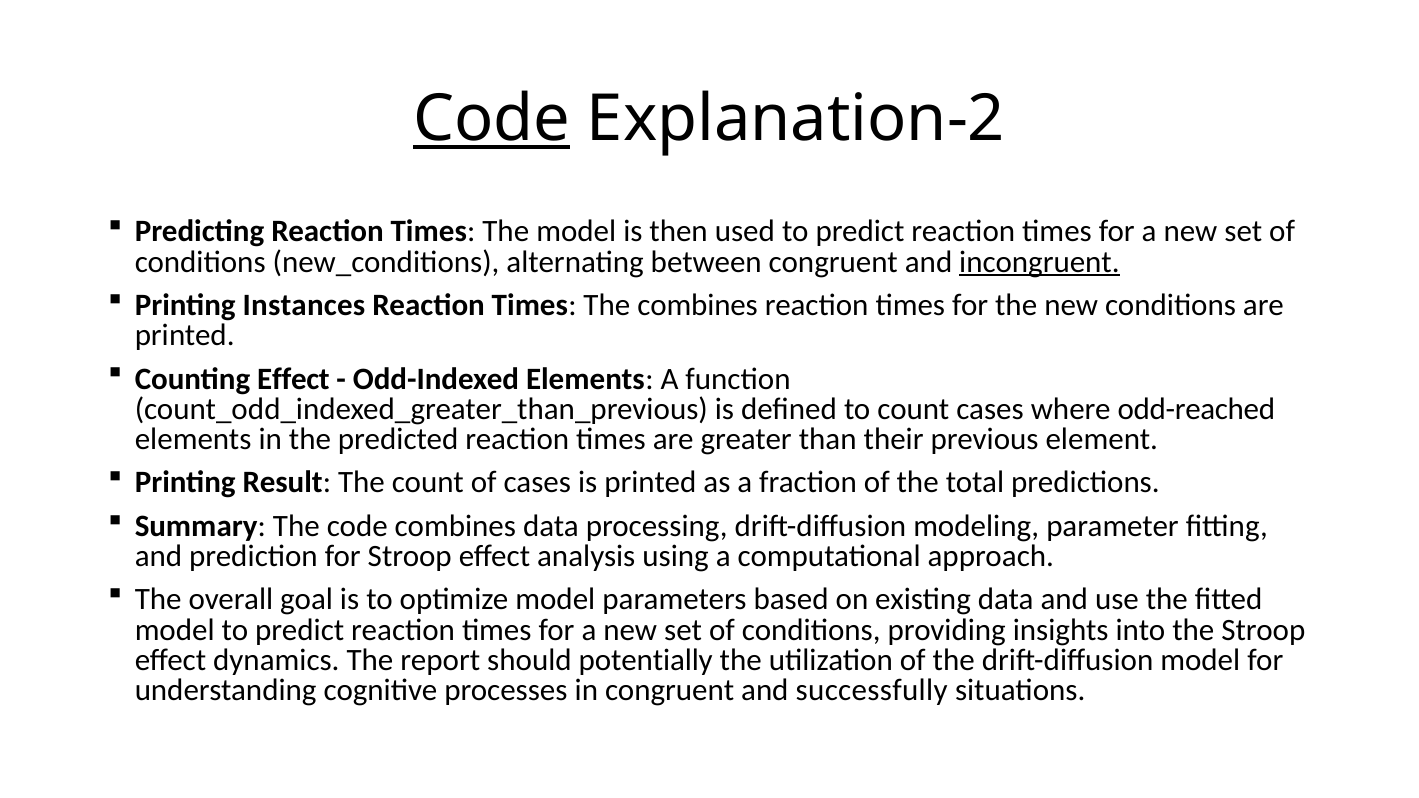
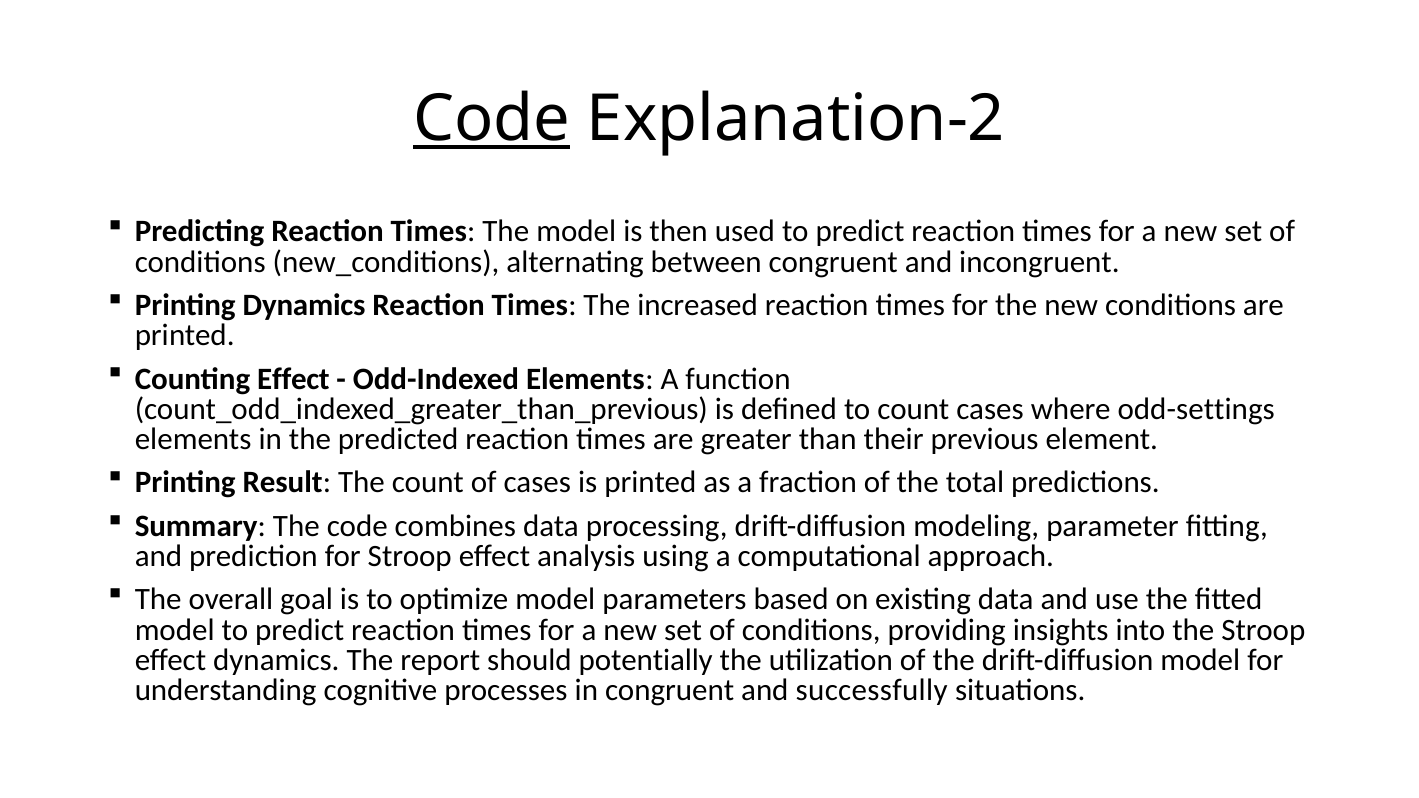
incongruent underline: present -> none (1039, 262)
Printing Instances: Instances -> Dynamics (304, 305)
The combines: combines -> increased (698, 305)
odd-reached: odd-reached -> odd-settings (1196, 409)
